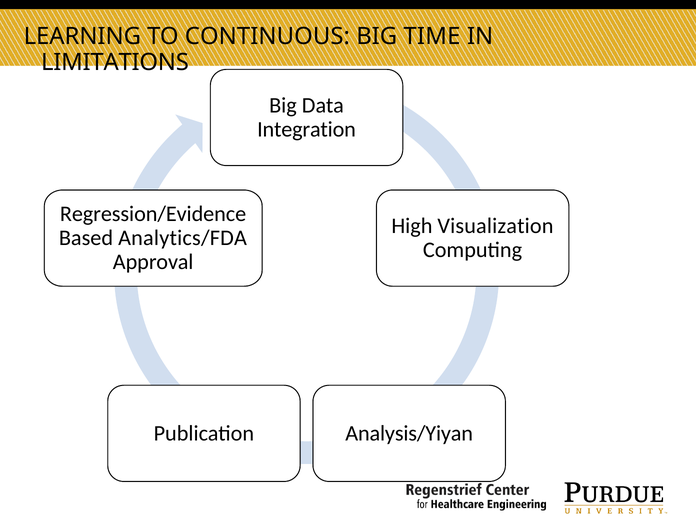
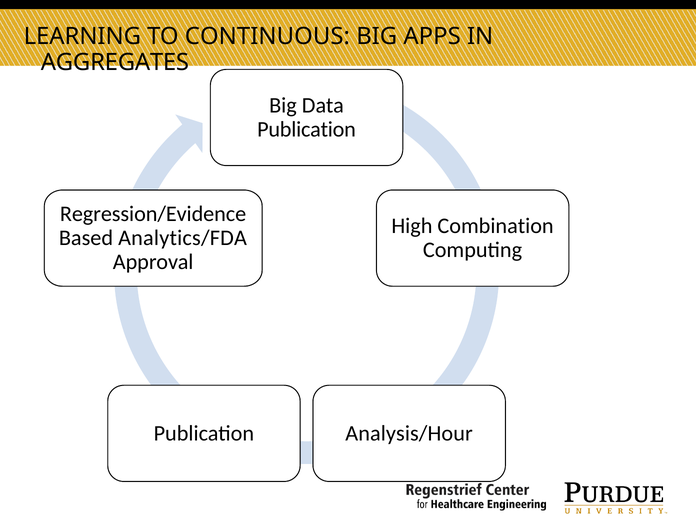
TIME: TIME -> APPS (432, 36)
LIMITATIONS: LIMITATIONS -> AGGREGATES (115, 62)
Integration: Integration -> Publication (307, 129)
Visualization: Visualization -> Combination (496, 226)
Analysis/Yiyan: Analysis/Yiyan -> Analysis/Hour (409, 433)
